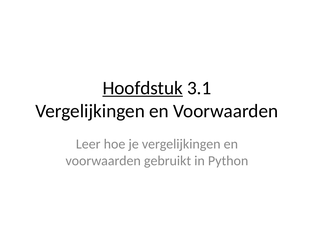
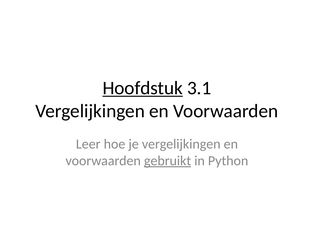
gebruikt underline: none -> present (168, 161)
